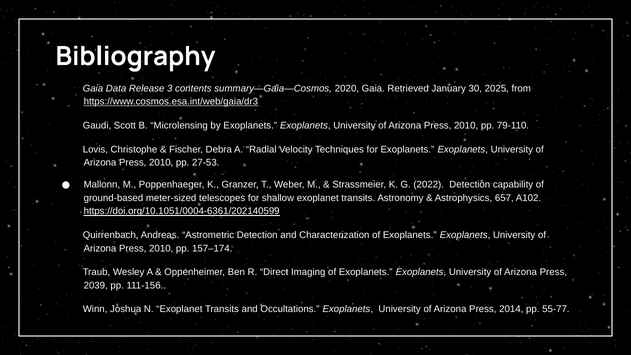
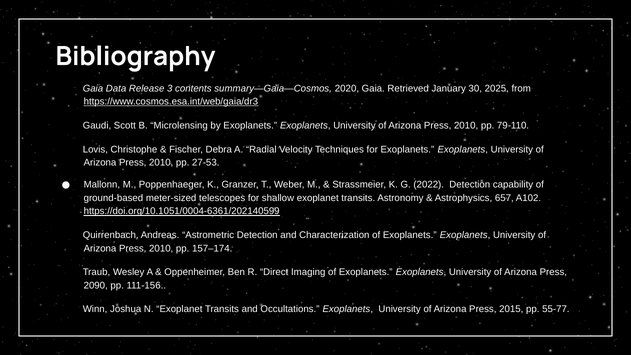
2039: 2039 -> 2090 (96, 285)
2014: 2014 -> 2015 (511, 309)
